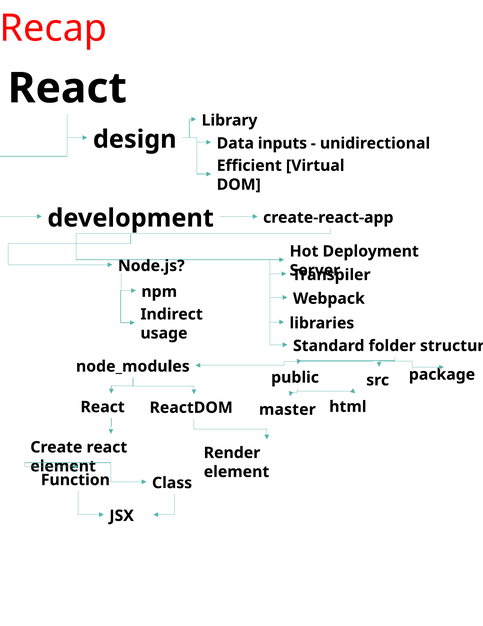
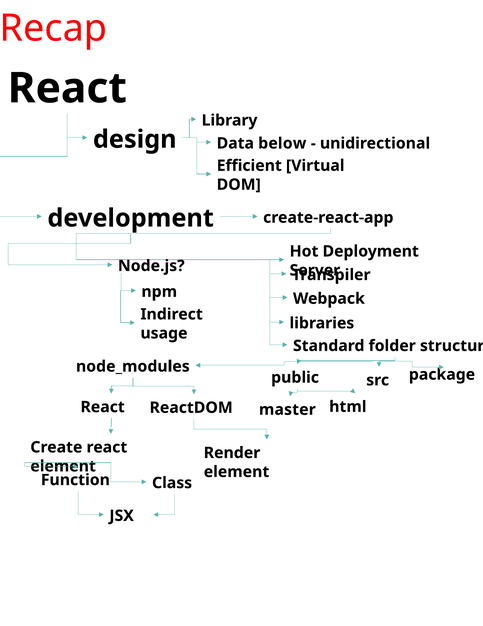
inputs: inputs -> below (282, 143)
